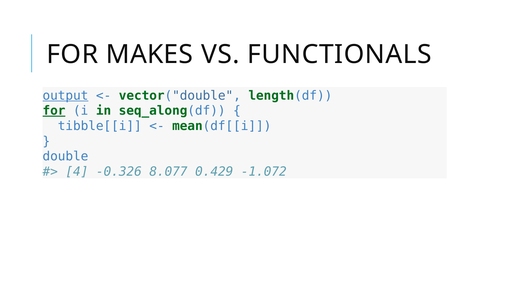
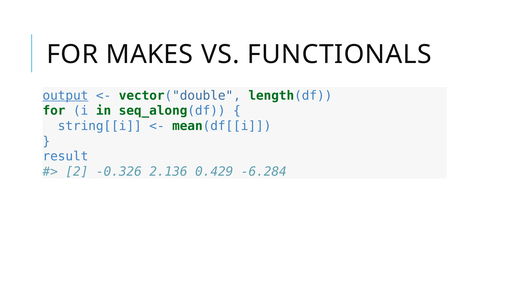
for underline: present -> none (54, 111)
tibble[[i: tibble[[i -> string[[i (100, 126)
double: double -> result (65, 156)
4: 4 -> 2 (77, 172)
8.077: 8.077 -> 2.136 (168, 172)
-1.072: -1.072 -> -6.284 (264, 172)
